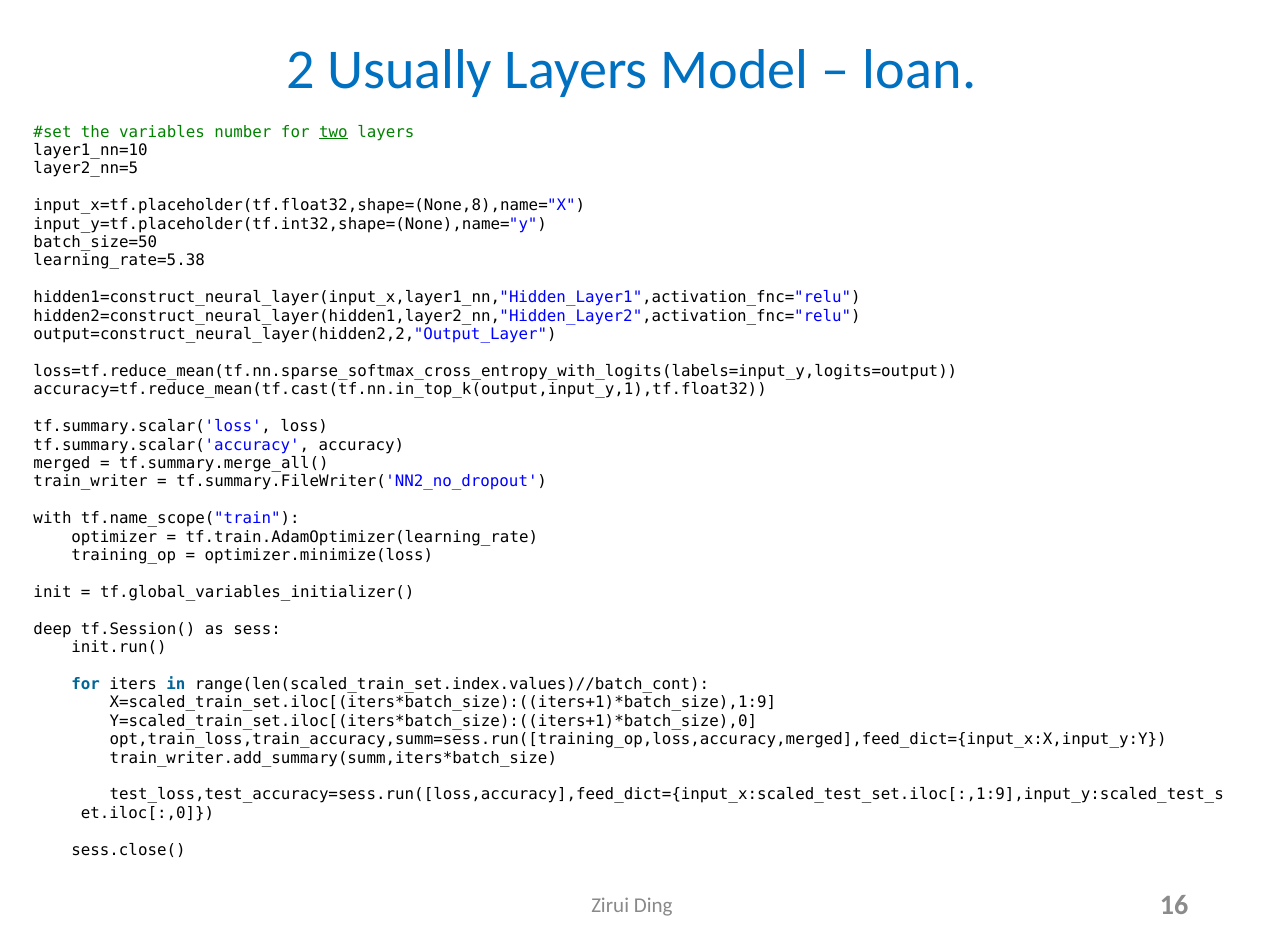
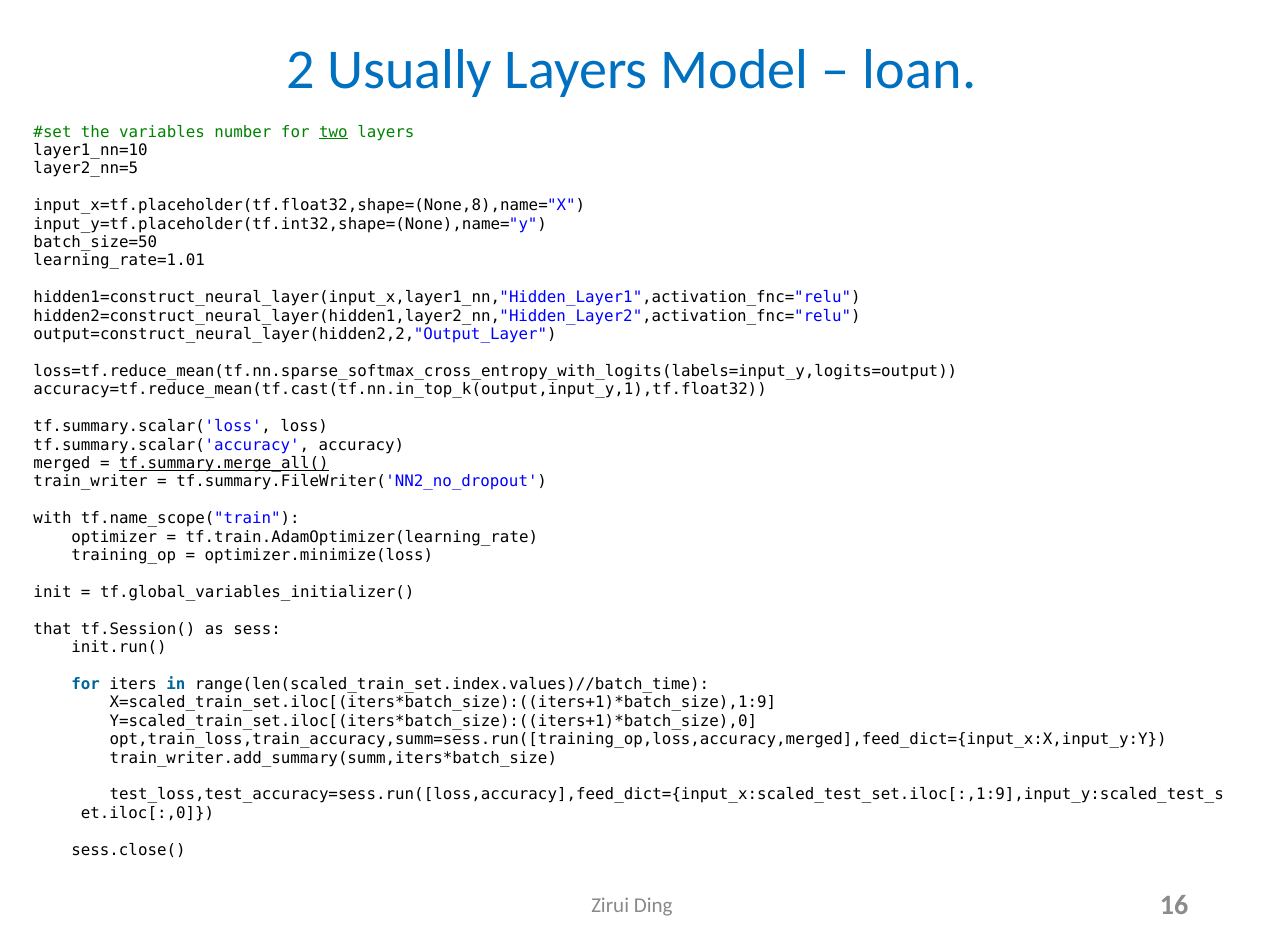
learning_rate=5.38: learning_rate=5.38 -> learning_rate=1.01 (119, 261)
tf.summary.merge_all( underline: none -> present (224, 463)
deep: deep -> that (53, 629)
range(len(scaled_train_set.index.values)//batch_cont: range(len(scaled_train_set.index.values)//batch_cont -> range(len(scaled_train_set.index.values)//batch_time (452, 684)
